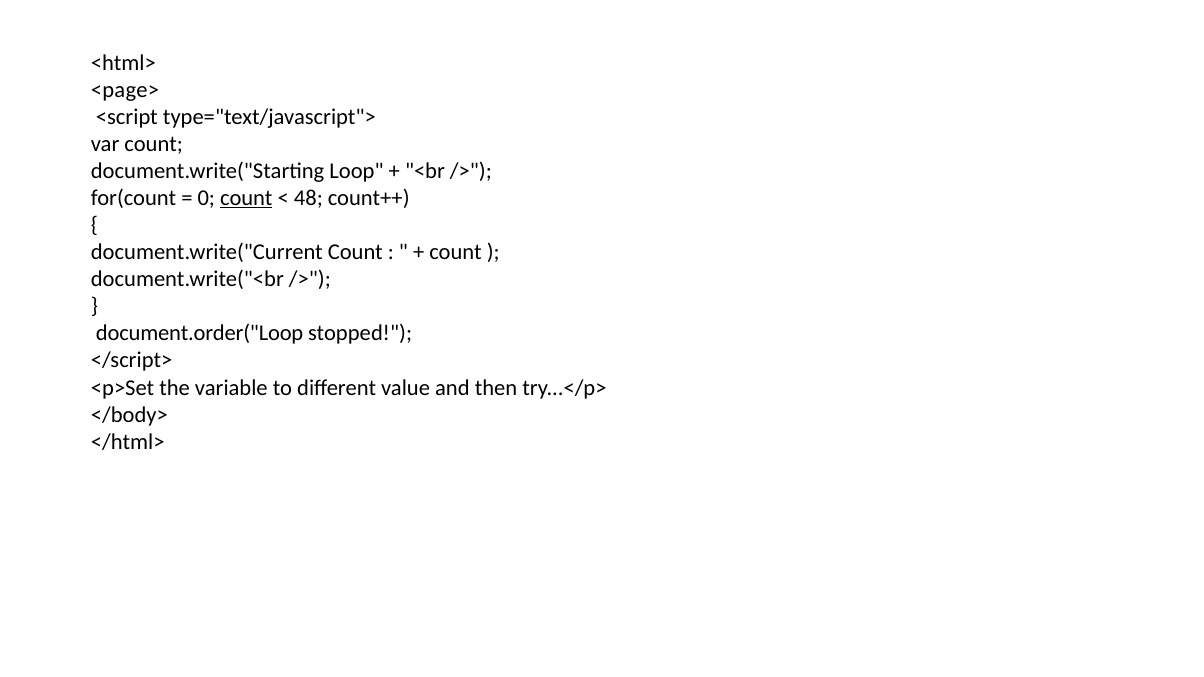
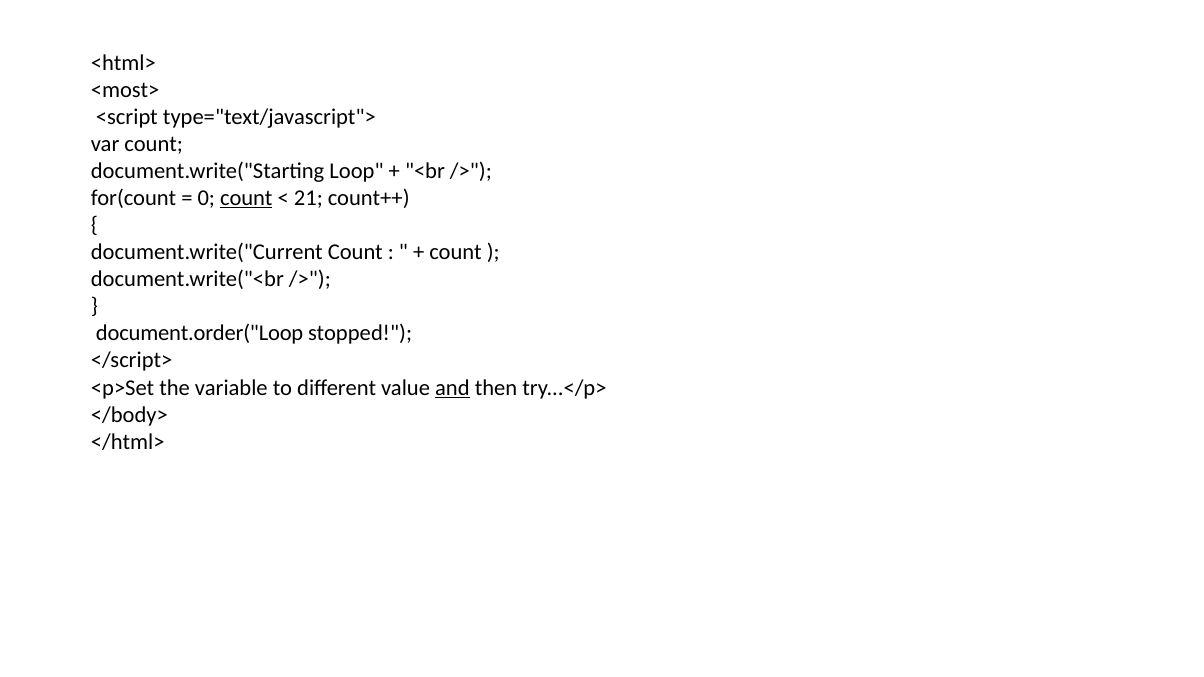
<page>: <page> -> <most> (125, 90)
48: 48 -> 21 (308, 198)
and underline: none -> present (452, 388)
